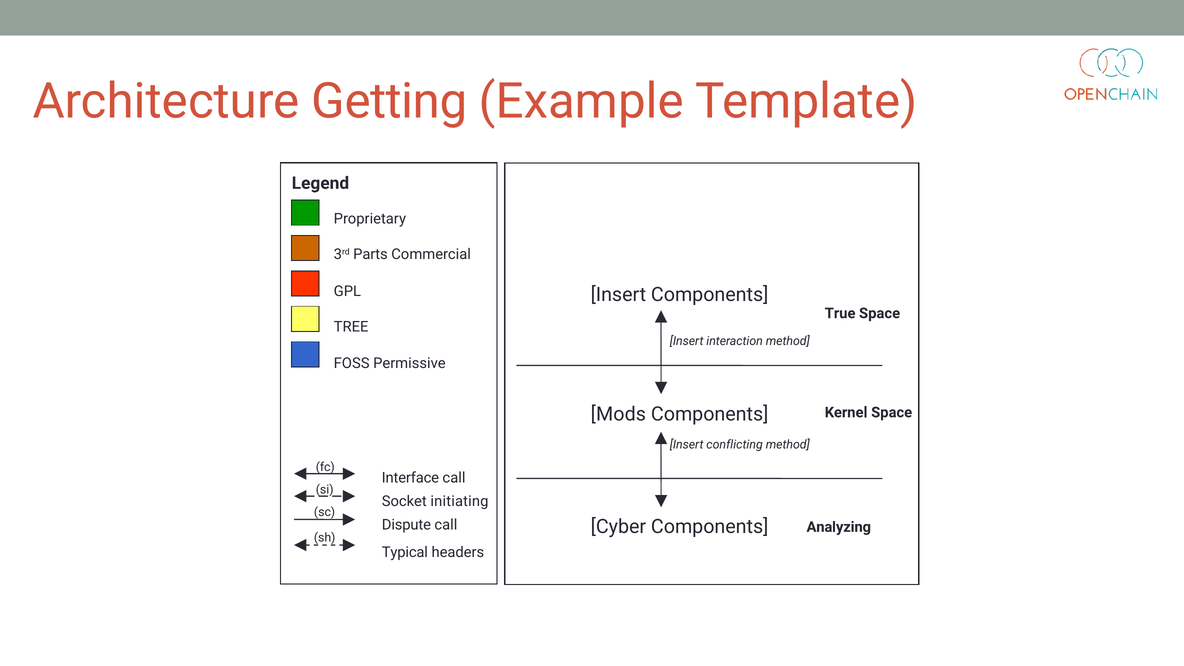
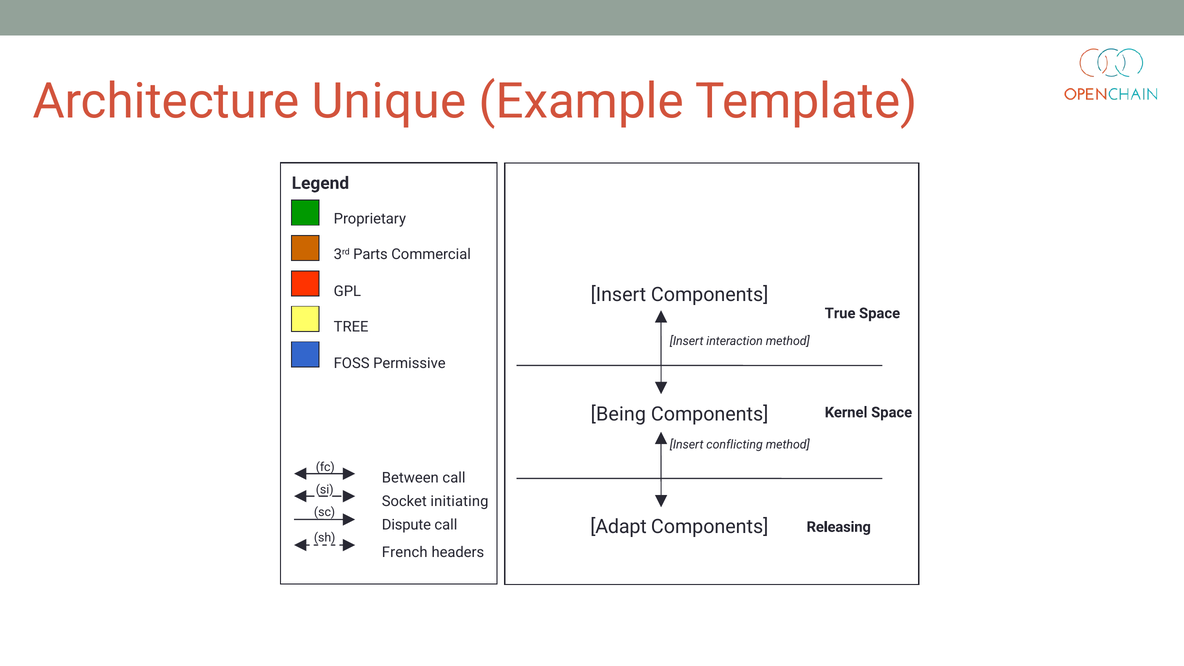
Getting: Getting -> Unique (389, 102)
Mods: Mods -> Being (618, 414)
Interface: Interface -> Between (410, 478)
Cyber: Cyber -> Adapt (619, 527)
Analyzing: Analyzing -> Releasing (839, 527)
Typical: Typical -> French (405, 552)
